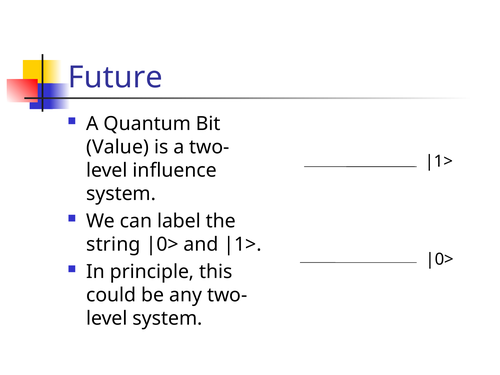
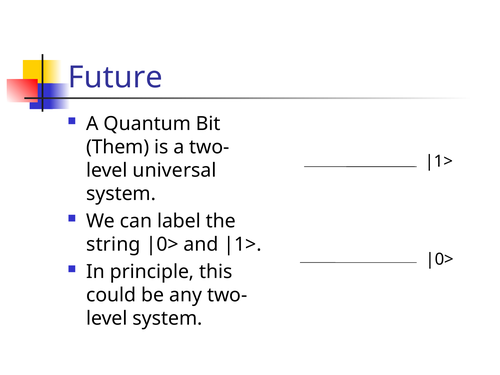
Value: Value -> Them (118, 147)
influence: influence -> universal (175, 171)
